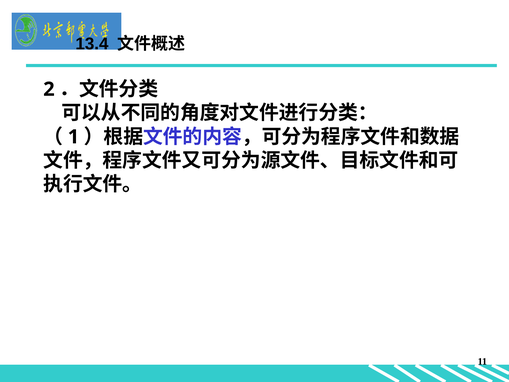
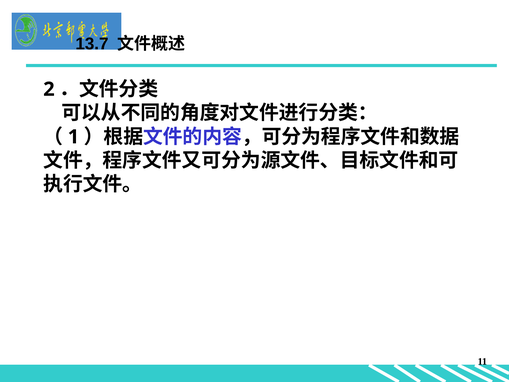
13.4: 13.4 -> 13.7 (92, 44)
